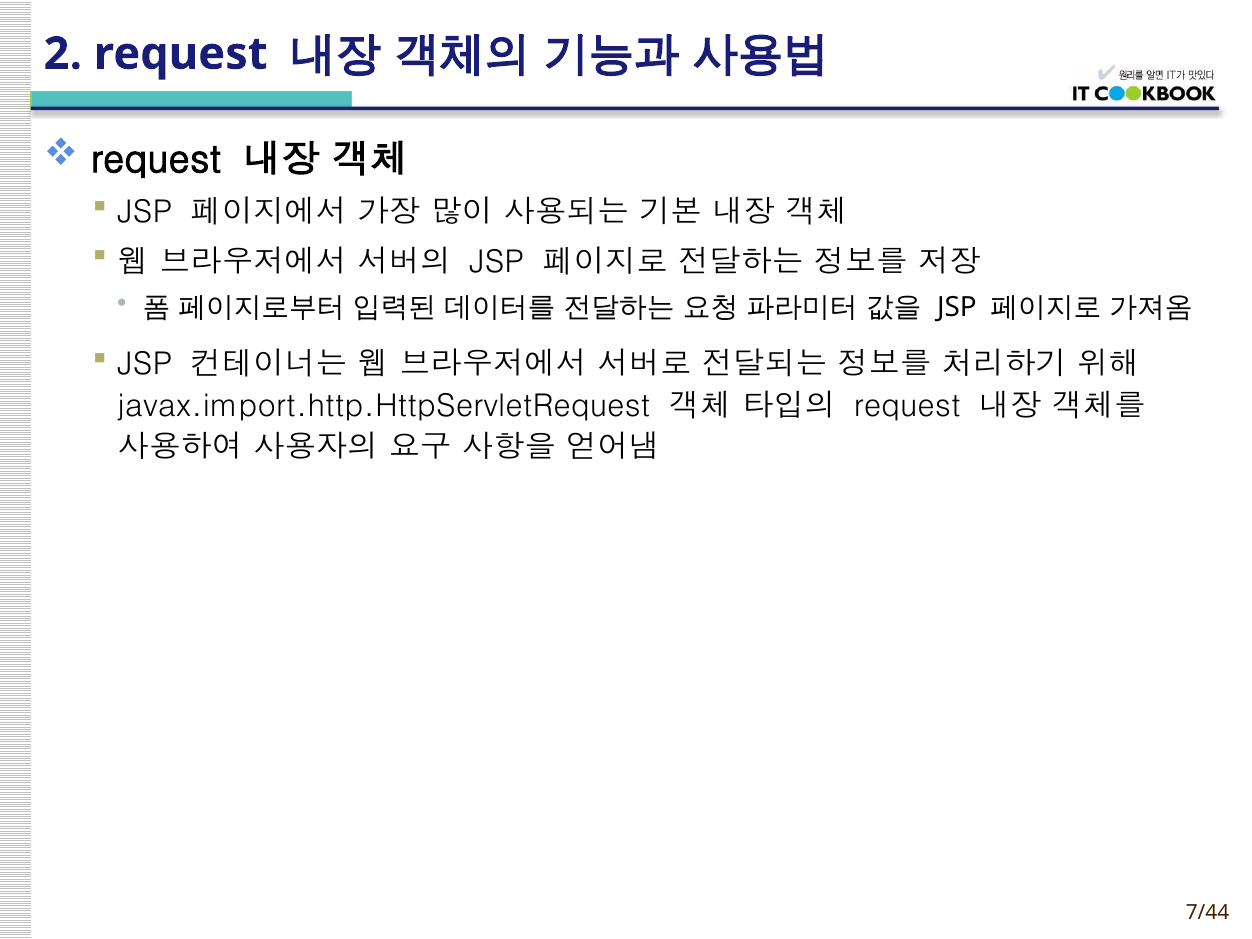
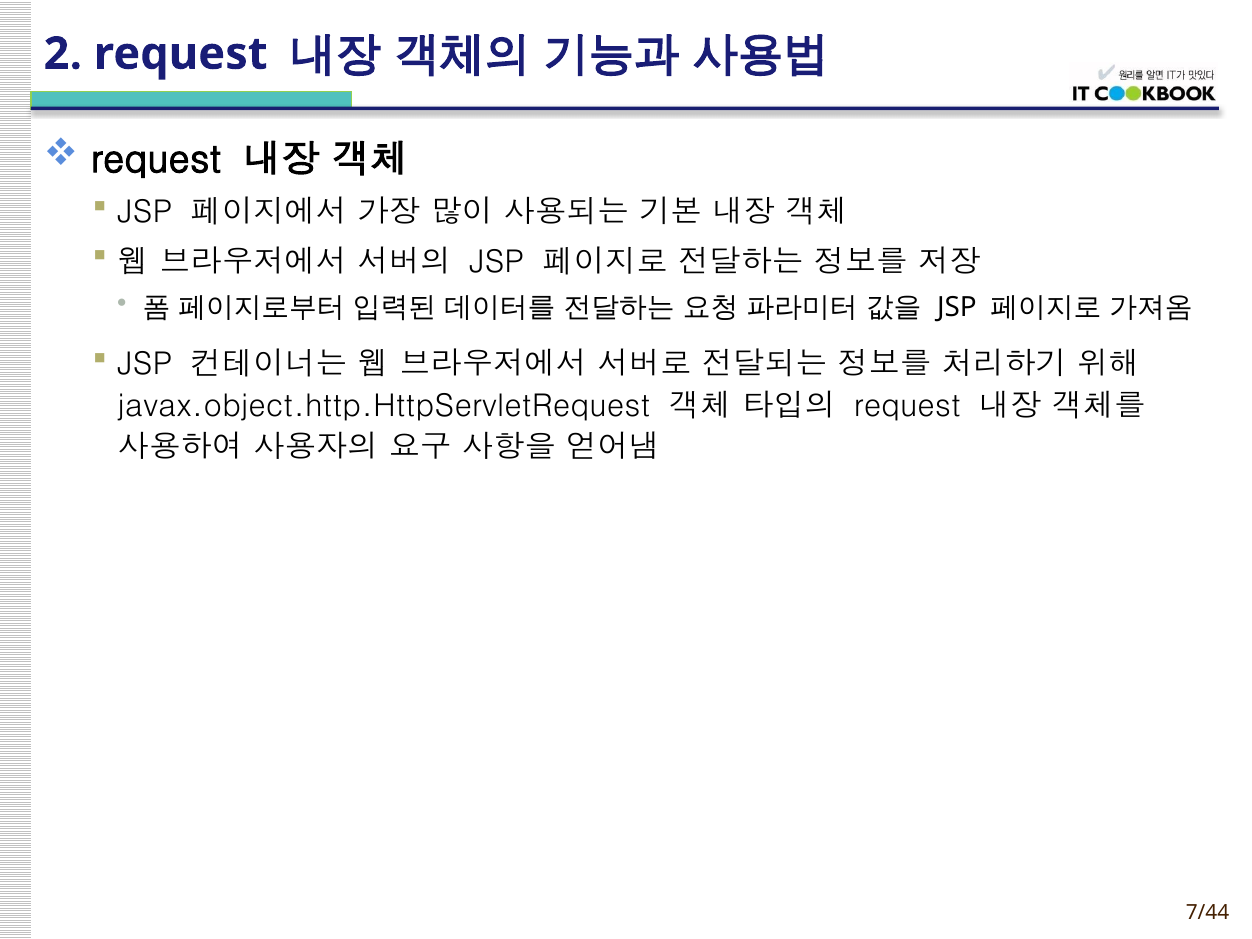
javax.import.http.HttpServletRequest: javax.import.http.HttpServletRequest -> javax.object.http.HttpServletRequest (384, 406)
